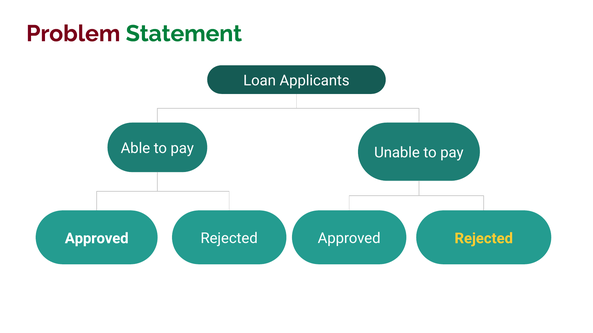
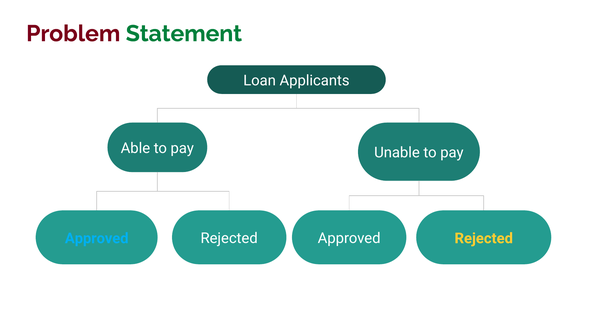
Approved colour: white -> light blue (97, 239)
